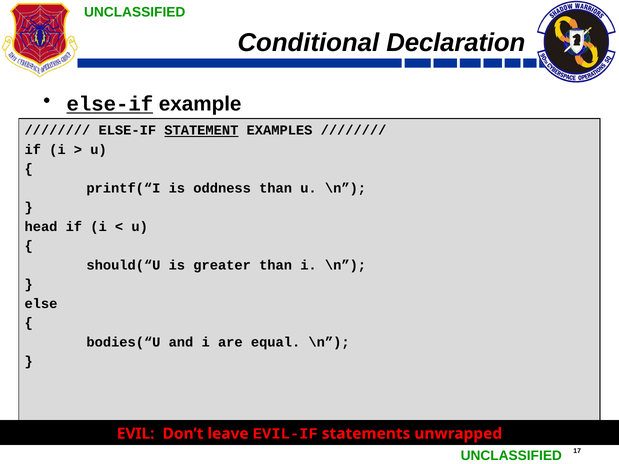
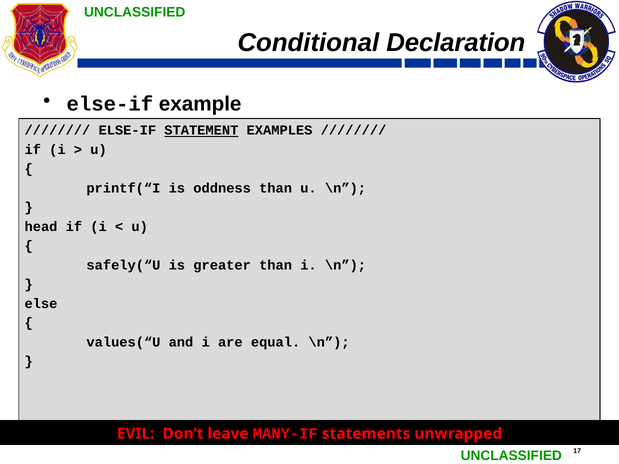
else-if underline: present -> none (110, 104)
should(“U: should(“U -> safely(“U (123, 265)
bodies(“U: bodies(“U -> values(“U (123, 342)
EVIL-IF: EVIL-IF -> MANY-IF (285, 434)
